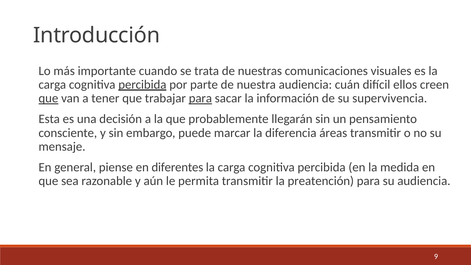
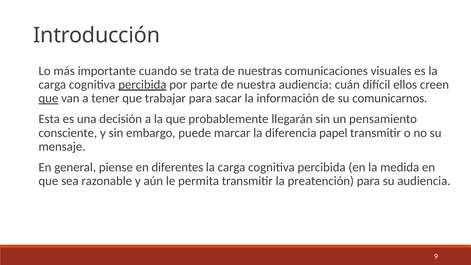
para underline: present -> none (200, 98)
supervivencia: supervivencia -> comunicarnos (390, 98)
áreas: áreas -> papel (333, 133)
